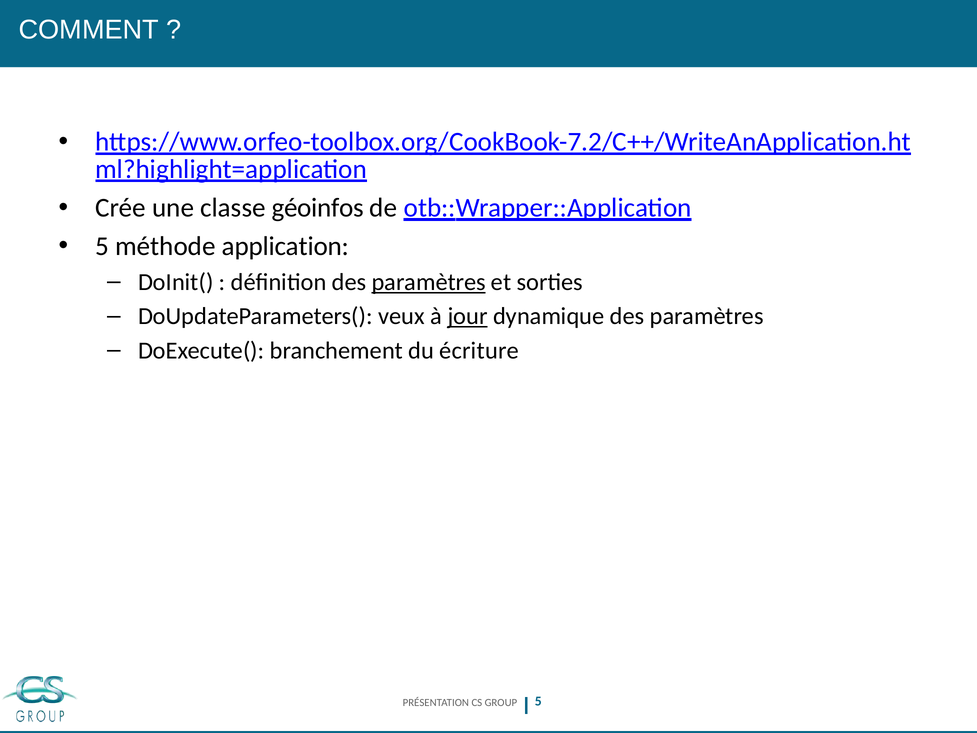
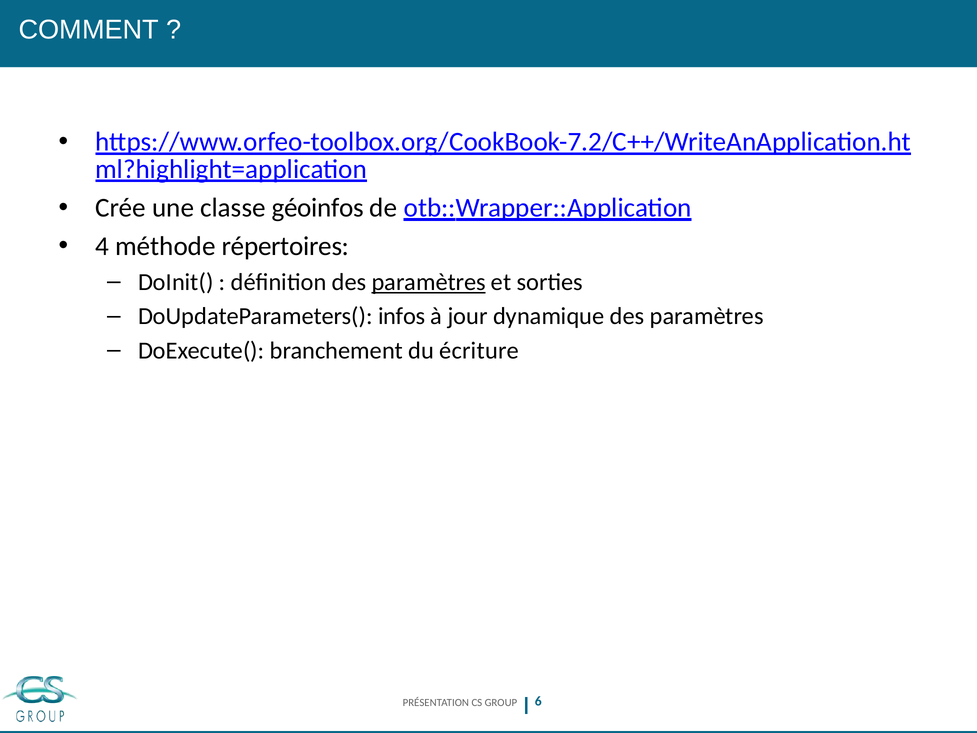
5: 5 -> 4 (102, 246)
application: application -> répertoires (285, 246)
veux: veux -> infos (402, 316)
jour underline: present -> none (468, 316)
5: 5 -> 6 (538, 701)
